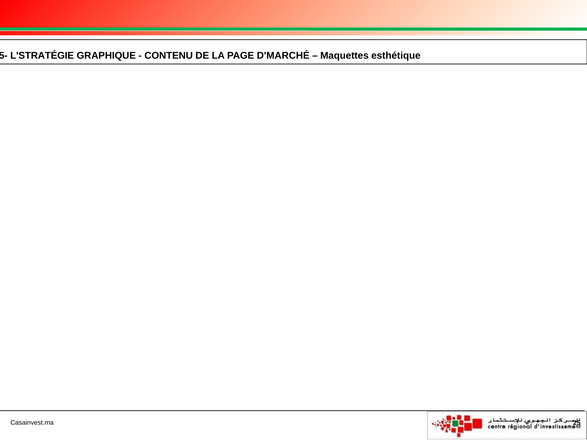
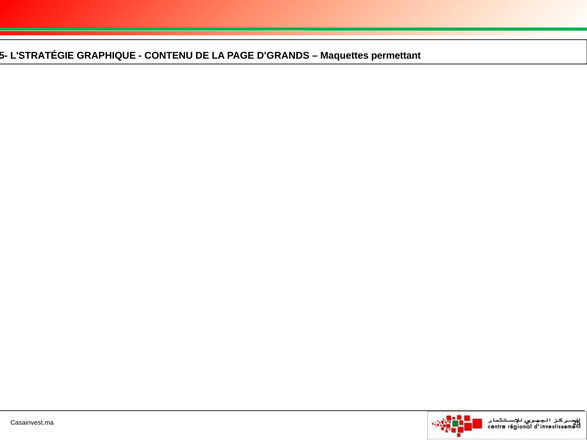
D'MARCHÉ: D'MARCHÉ -> D'GRANDS (283, 56)
esthétique: esthétique -> permettant (396, 56)
